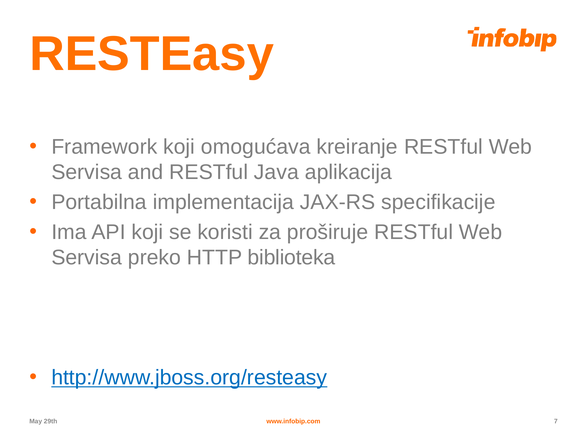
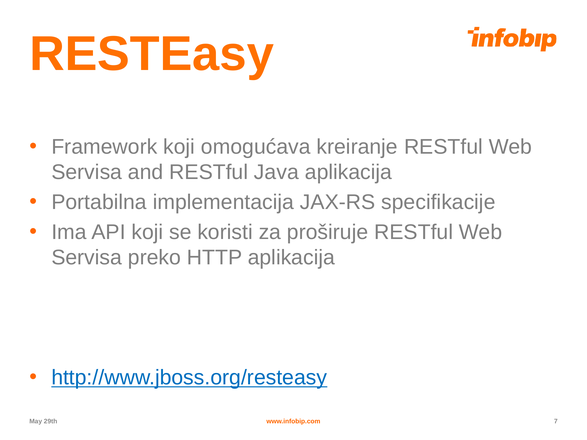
HTTP biblioteka: biblioteka -> aplikacija (291, 258)
